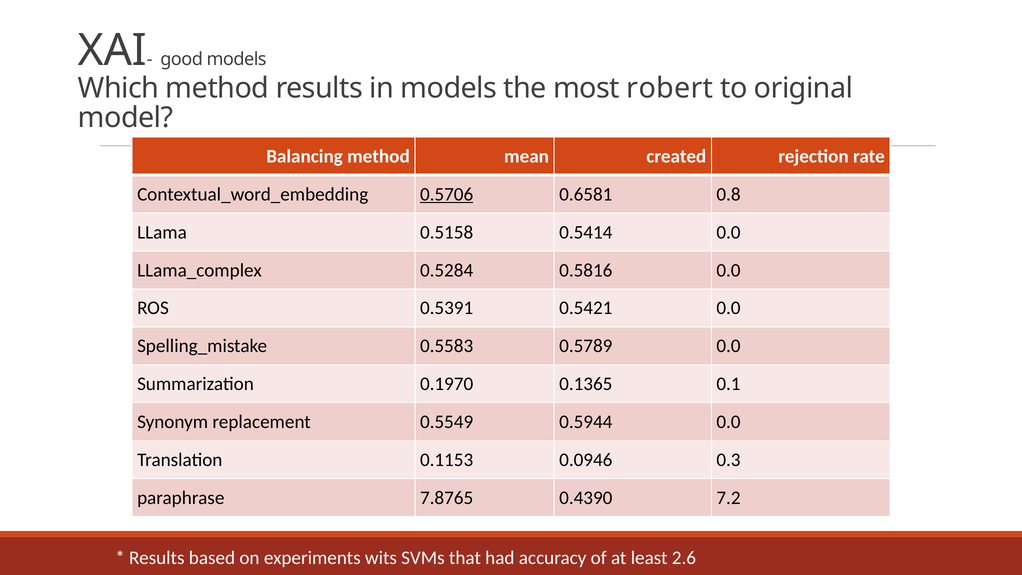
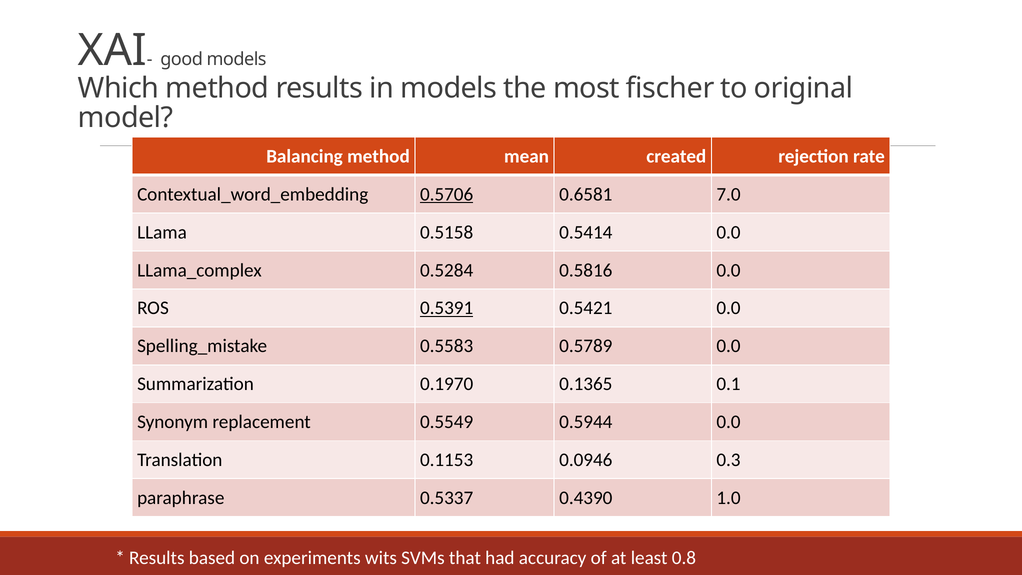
robert: robert -> fischer (670, 88)
0.8: 0.8 -> 7.0 (729, 194)
0.5391 underline: none -> present (447, 308)
7.8765: 7.8765 -> 0.5337 (447, 498)
7.2: 7.2 -> 1.0 (729, 498)
2.6: 2.6 -> 0.8 (684, 558)
